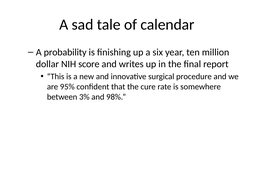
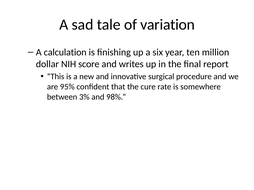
calendar: calendar -> variation (168, 25)
probability: probability -> calculation (65, 52)
